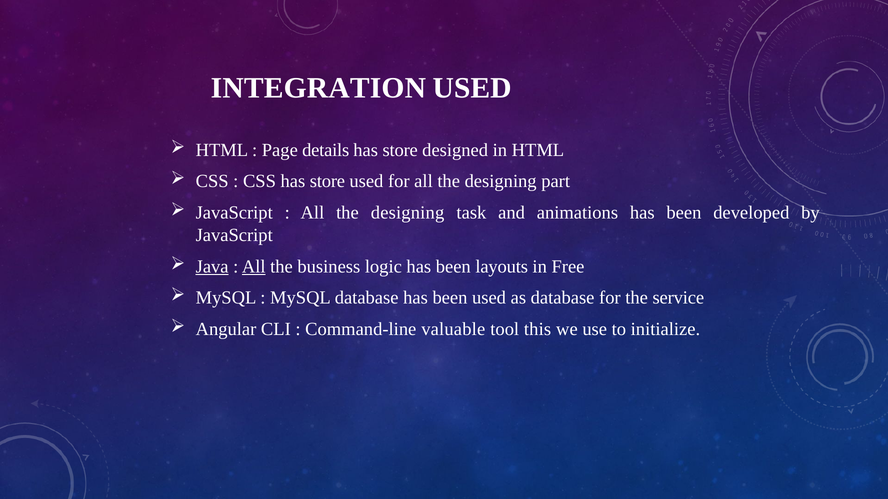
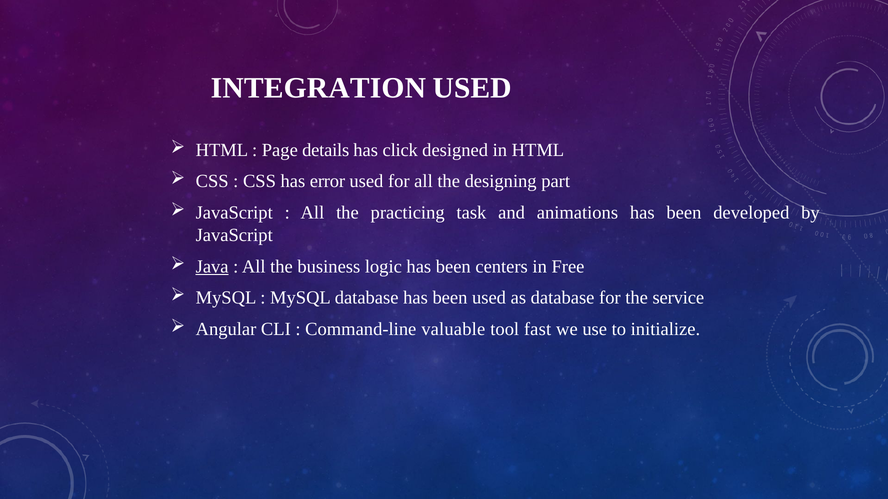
store: store -> click (400, 150)
CSS has store: store -> error (327, 182)
designing: designing -> practicing (408, 213)
All underline: present -> none (254, 267)
layouts: layouts -> centers (502, 267)
this: this -> fast (538, 330)
